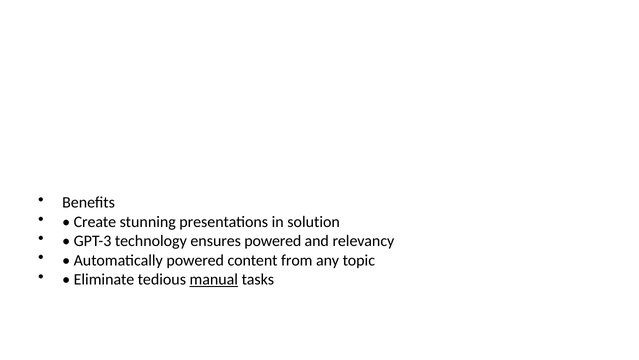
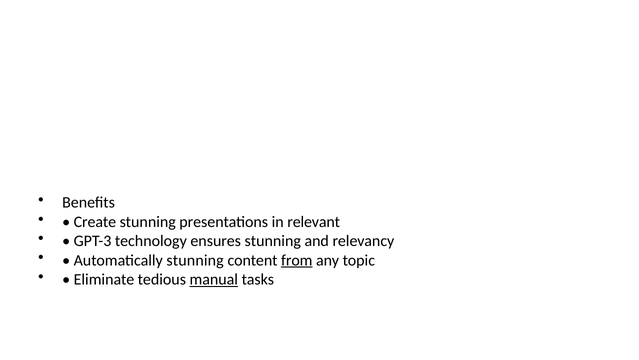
solution: solution -> relevant (314, 222)
ensures powered: powered -> stunning (273, 241)
Automatically powered: powered -> stunning (195, 260)
from underline: none -> present (297, 260)
